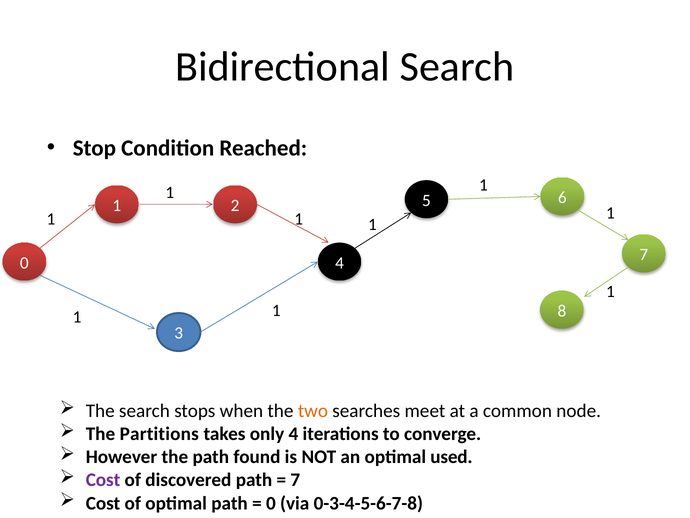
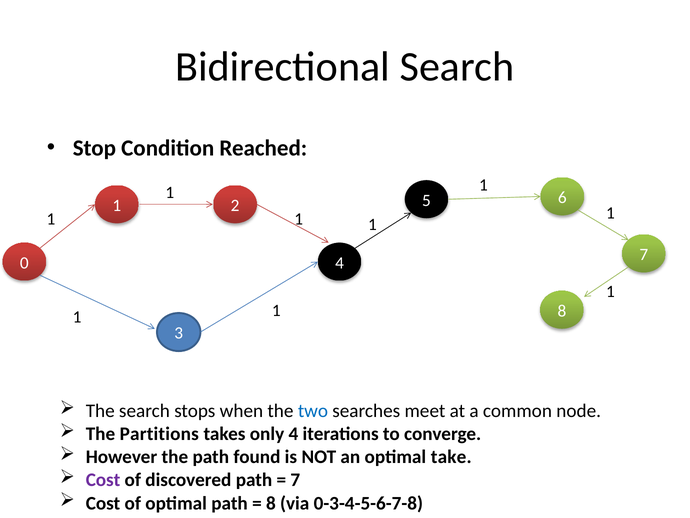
two colour: orange -> blue (313, 411)
used: used -> take (451, 457)
0: 0 -> 8 (271, 503)
